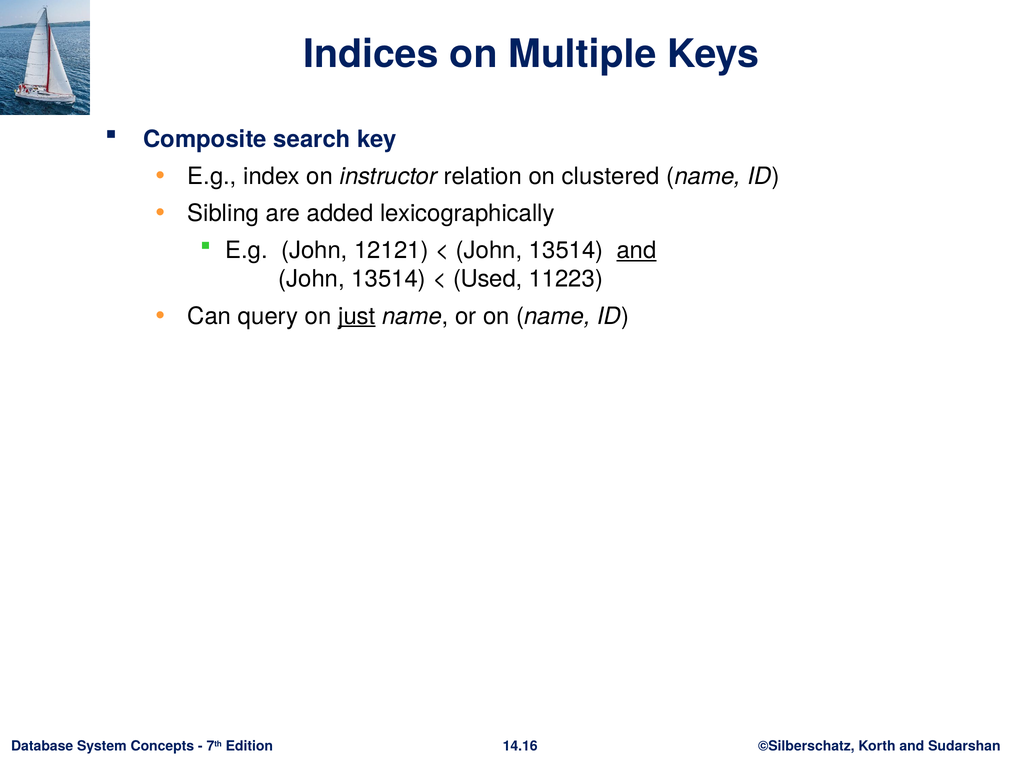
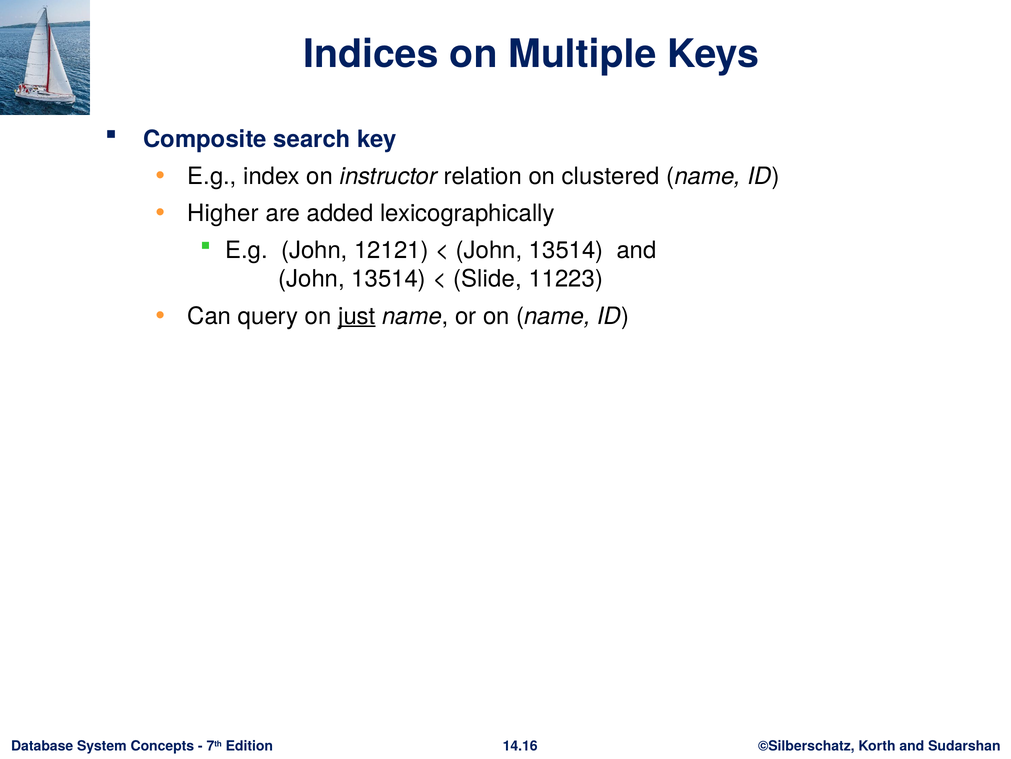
Sibling: Sibling -> Higher (223, 213)
and underline: present -> none (637, 250)
Used: Used -> Slide (487, 279)
